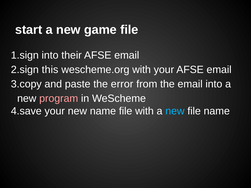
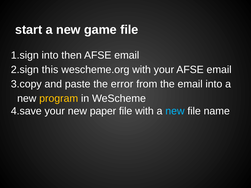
their: their -> then (72, 55)
program colour: pink -> yellow (59, 99)
new name: name -> paper (103, 111)
